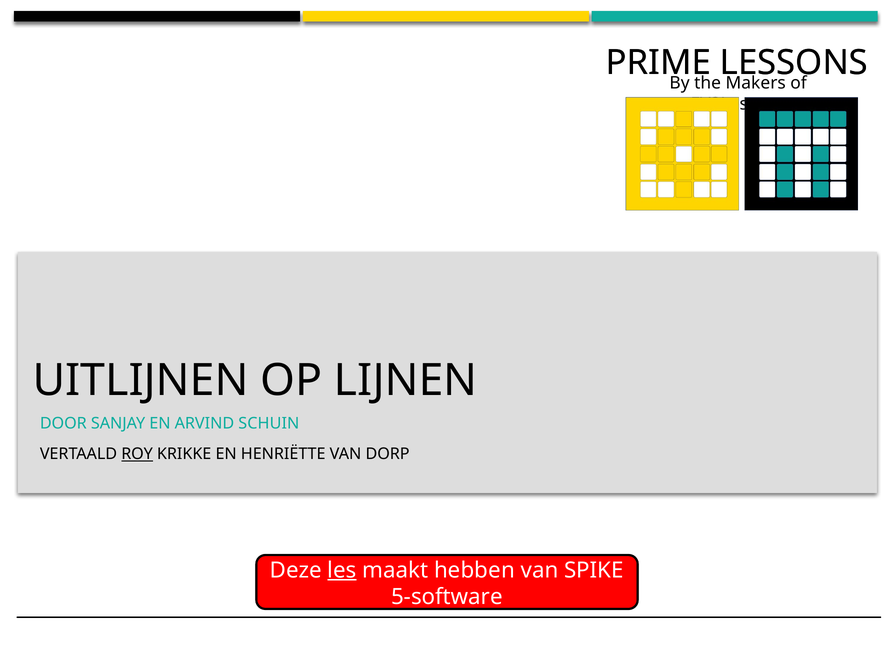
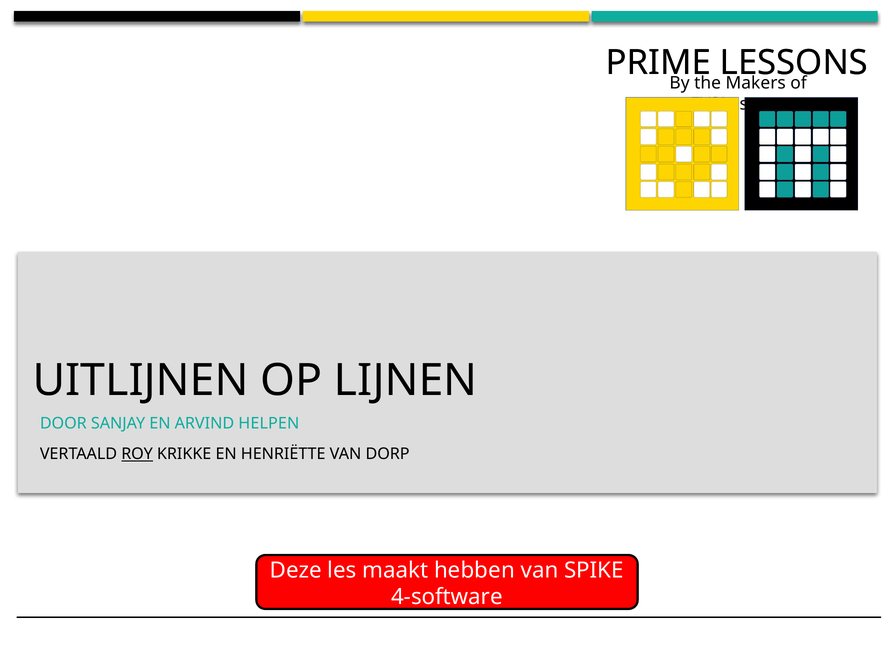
SCHUIN: SCHUIN -> HELPEN (269, 424)
les underline: present -> none (342, 571)
5-software: 5-software -> 4-software (447, 597)
